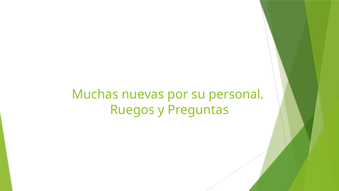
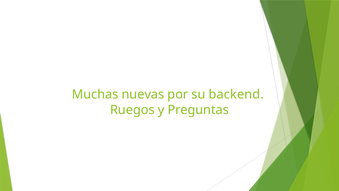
personal: personal -> backend (236, 94)
